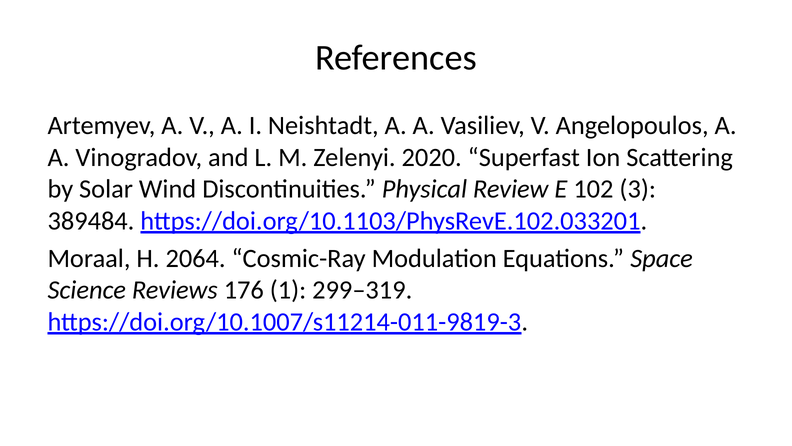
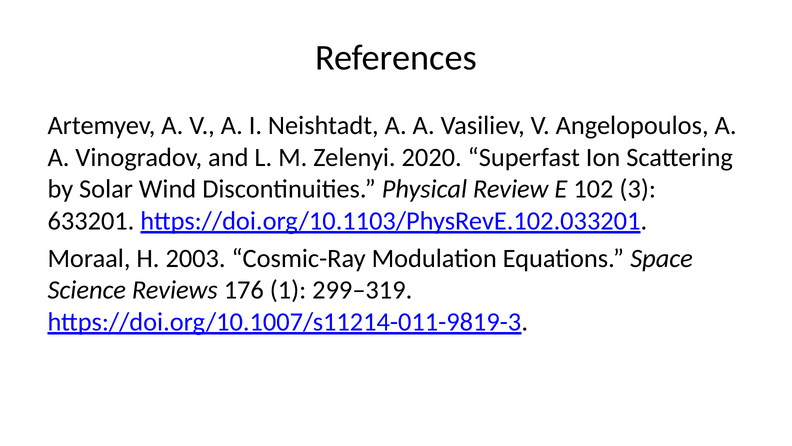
389484: 389484 -> 633201 (91, 221)
2064: 2064 -> 2003 (196, 258)
